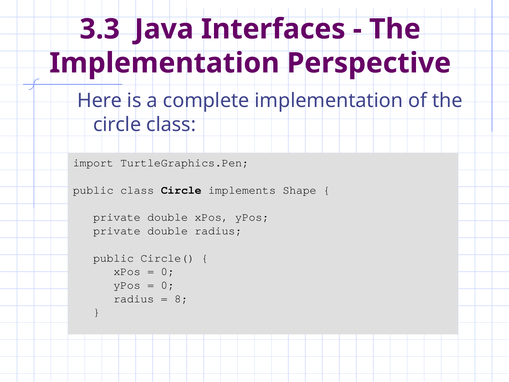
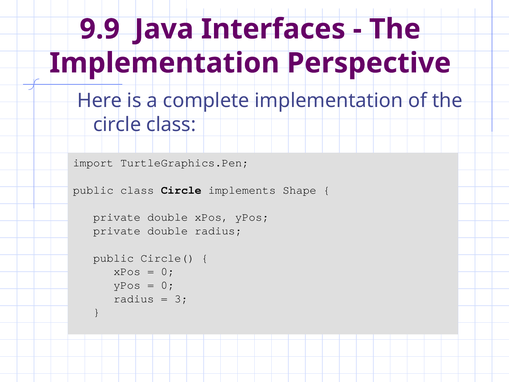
3.3: 3.3 -> 9.9 (100, 29)
8: 8 -> 3 (181, 298)
